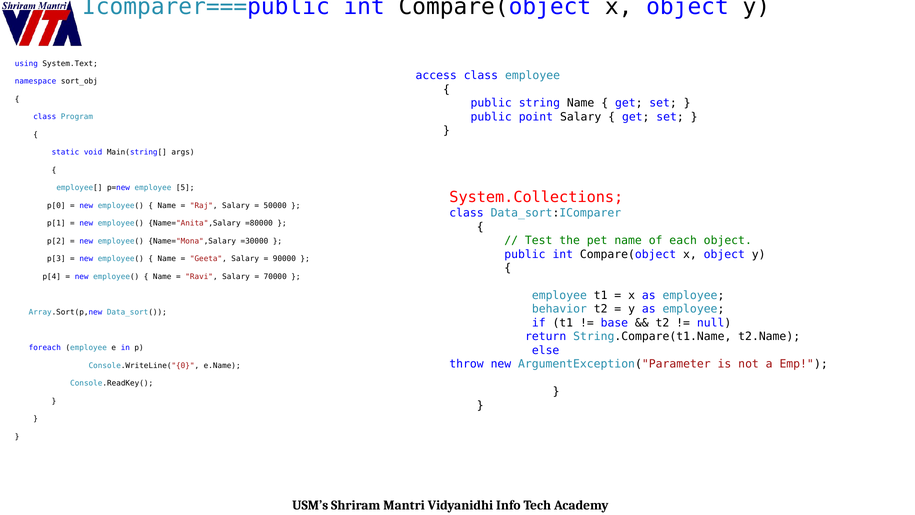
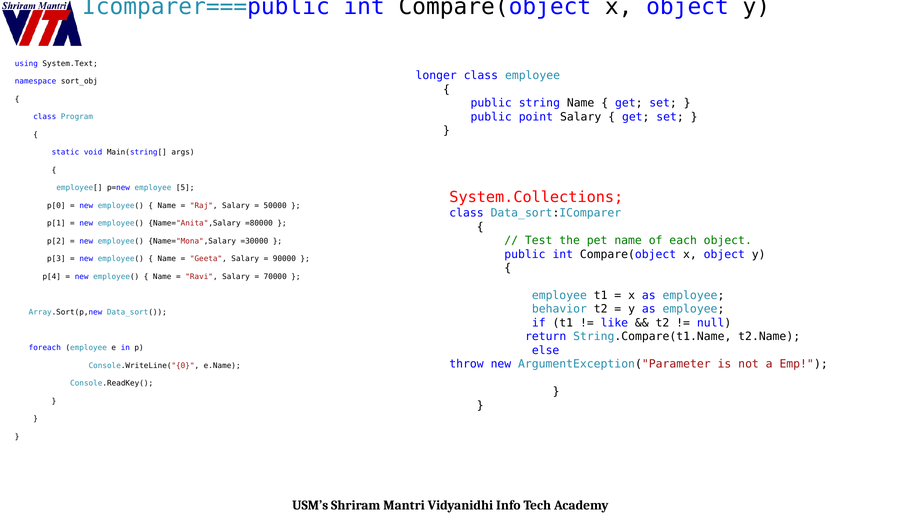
access: access -> longer (436, 76)
base: base -> like (614, 323)
